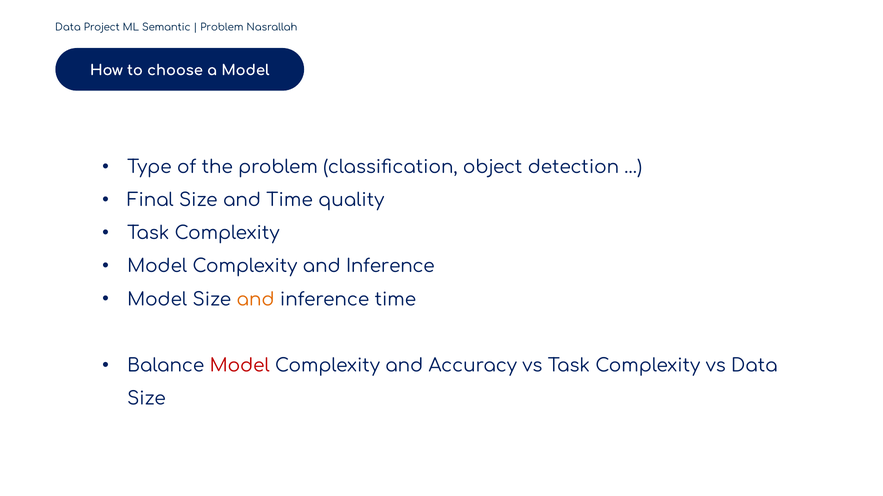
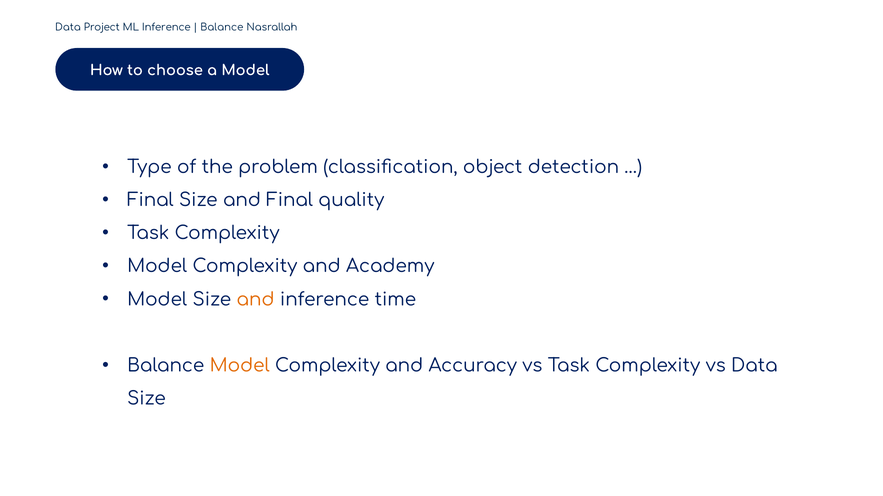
ML Semantic: Semantic -> Inference (166, 27)
Problem: Problem -> Balance (222, 27)
and Time: Time -> Final (290, 201)
Complexity and Inference: Inference -> Academy (390, 267)
Model colour: red -> orange (240, 366)
